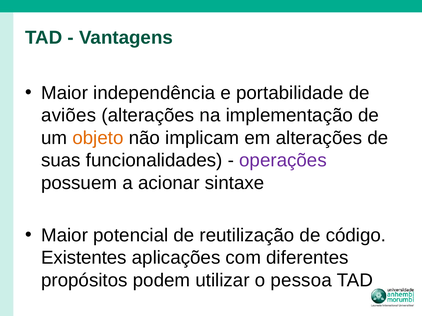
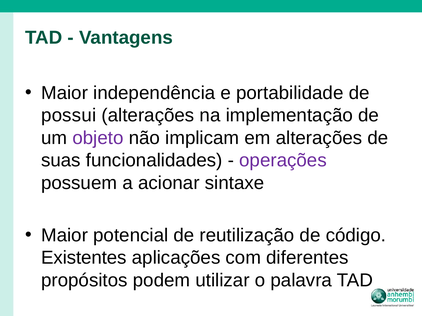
aviões: aviões -> possui (69, 116)
objeto colour: orange -> purple (98, 138)
pessoa: pessoa -> palavra (301, 281)
